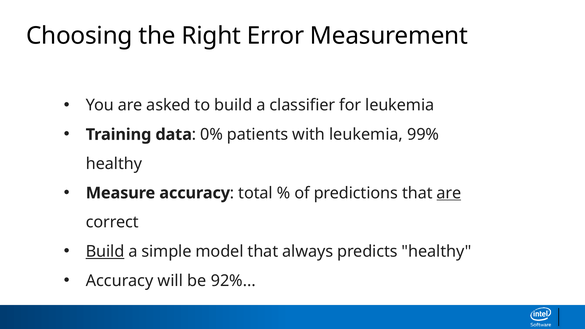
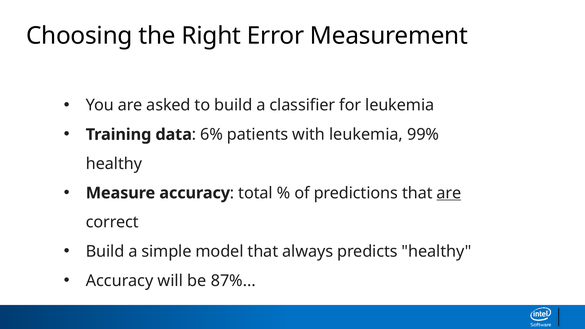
0%: 0% -> 6% (212, 135)
Build underline: present -> none (105, 252)
92%: 92% -> 87% (233, 281)
